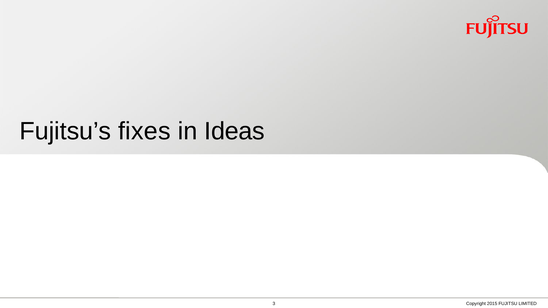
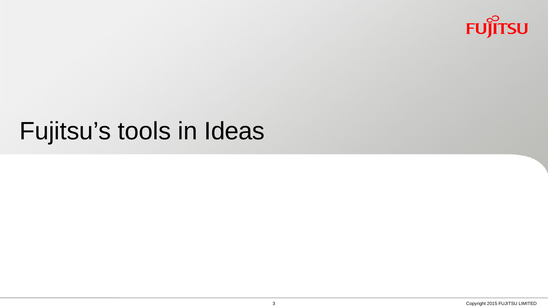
fixes: fixes -> tools (144, 131)
